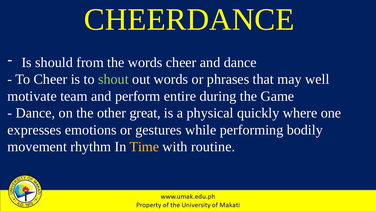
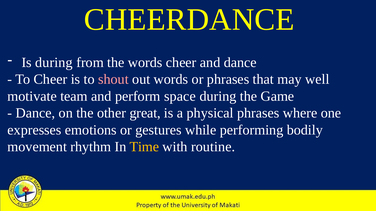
Is should: should -> during (54, 63)
shout colour: light green -> pink (113, 79)
entire: entire -> space (180, 96)
physical quickly: quickly -> phrases (258, 113)
